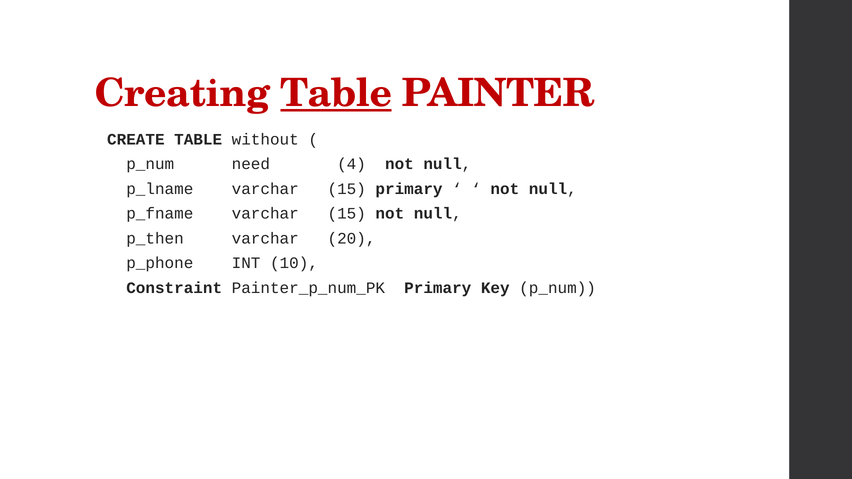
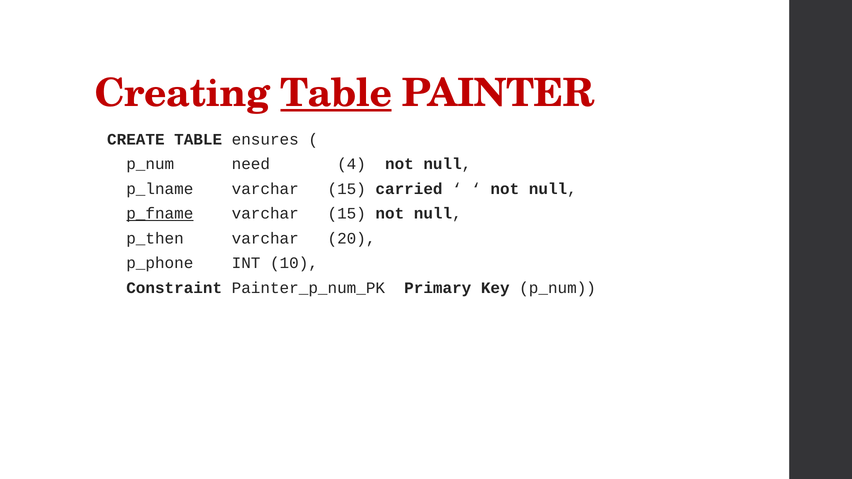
without: without -> ensures (265, 140)
15 primary: primary -> carried (409, 189)
p_fname underline: none -> present (160, 214)
